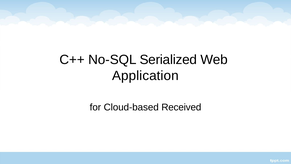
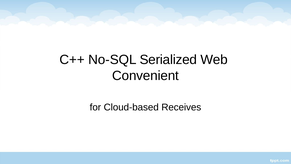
Application: Application -> Convenient (145, 76)
Received: Received -> Receives (181, 107)
